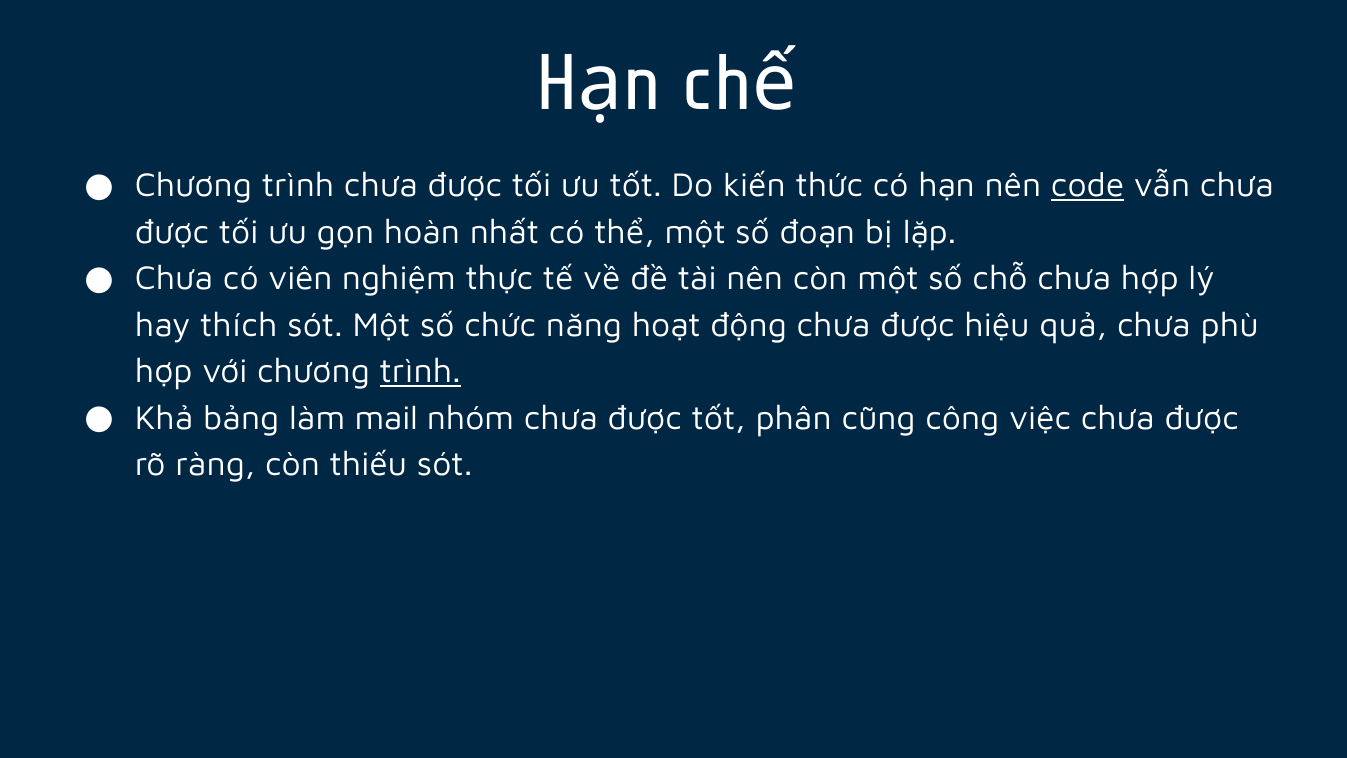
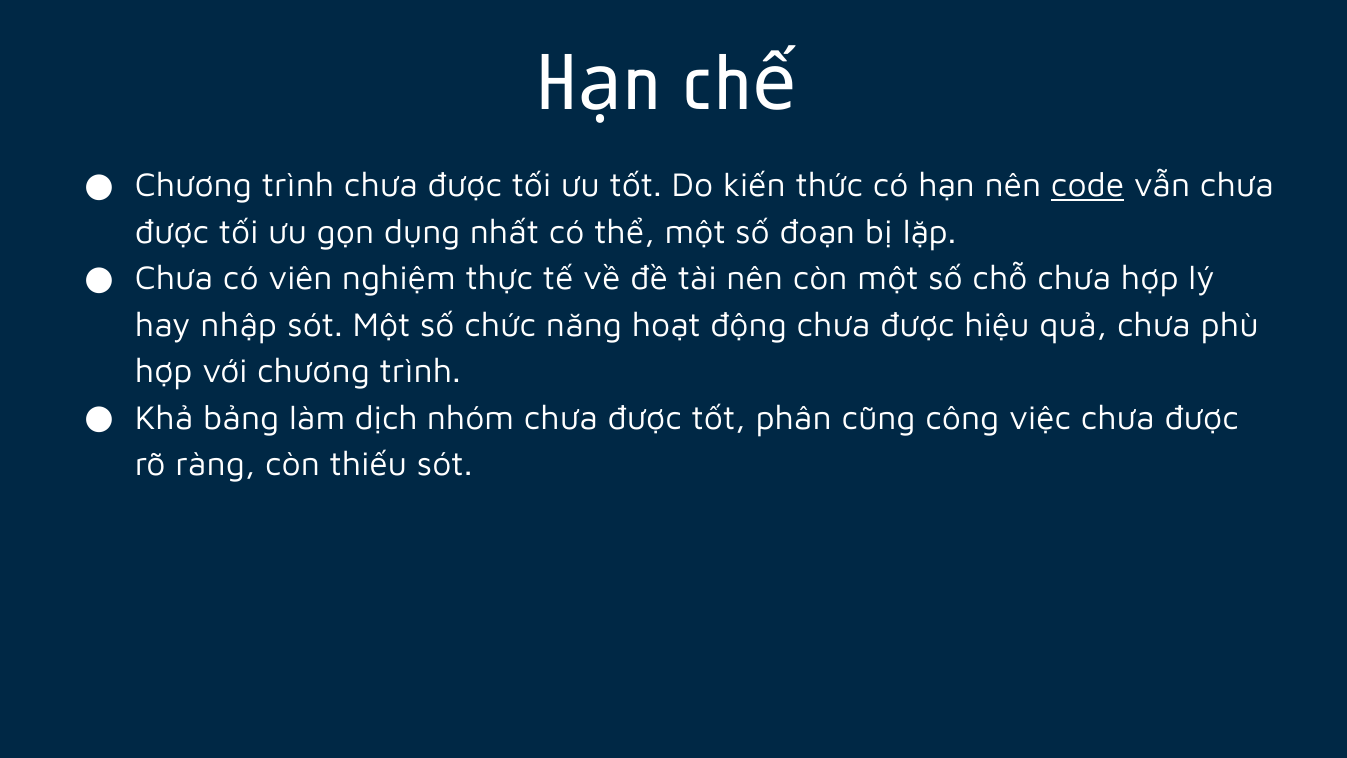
hoàn: hoàn -> dụng (422, 232)
thích: thích -> nhập (239, 325)
trình underline: present -> none (420, 372)
mail: mail -> dịch (386, 418)
